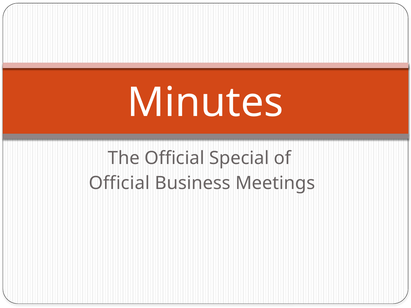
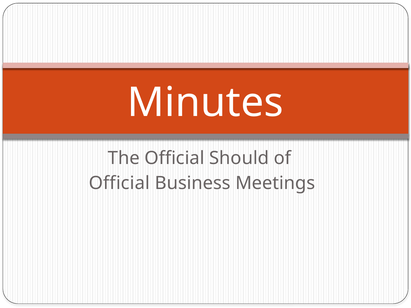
Special: Special -> Should (239, 158)
